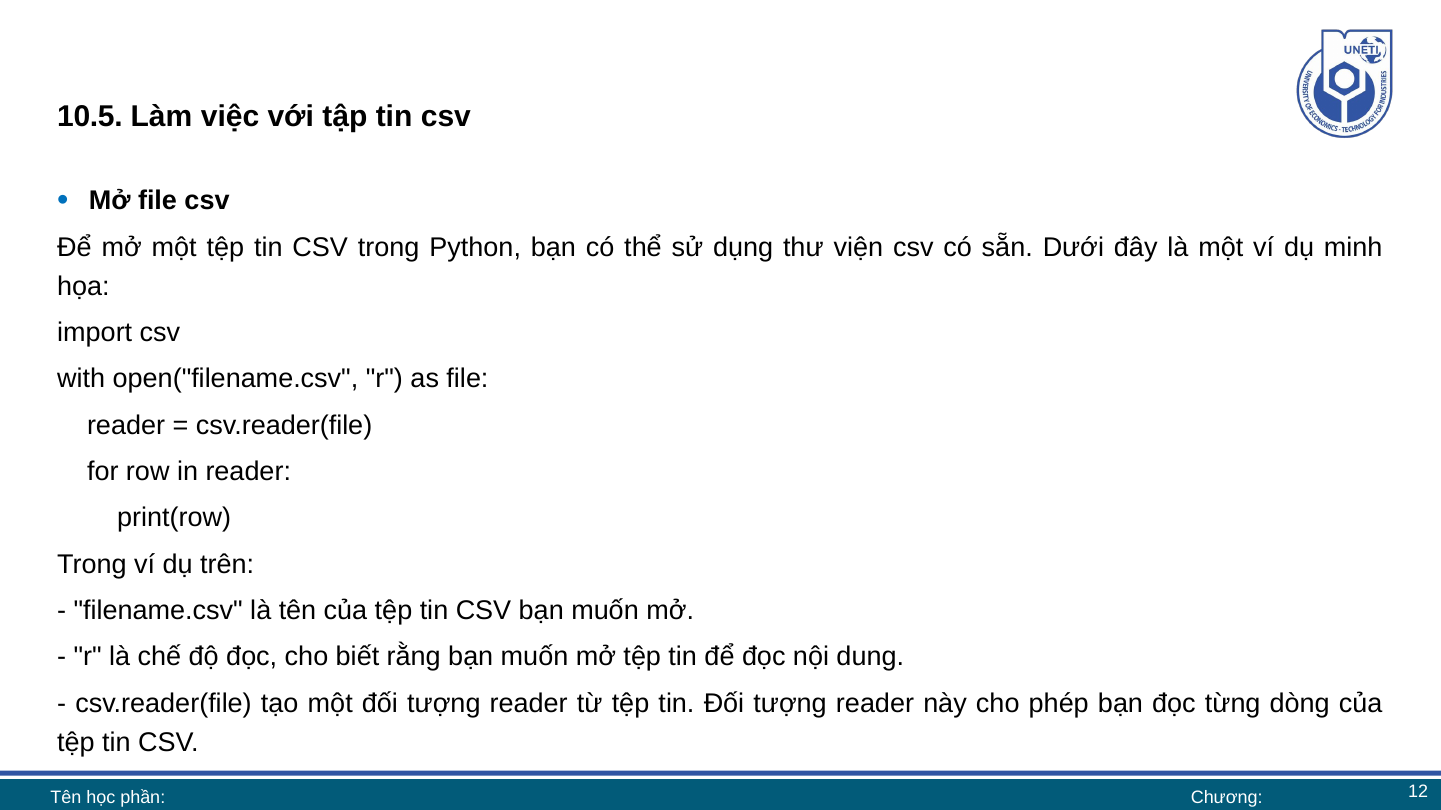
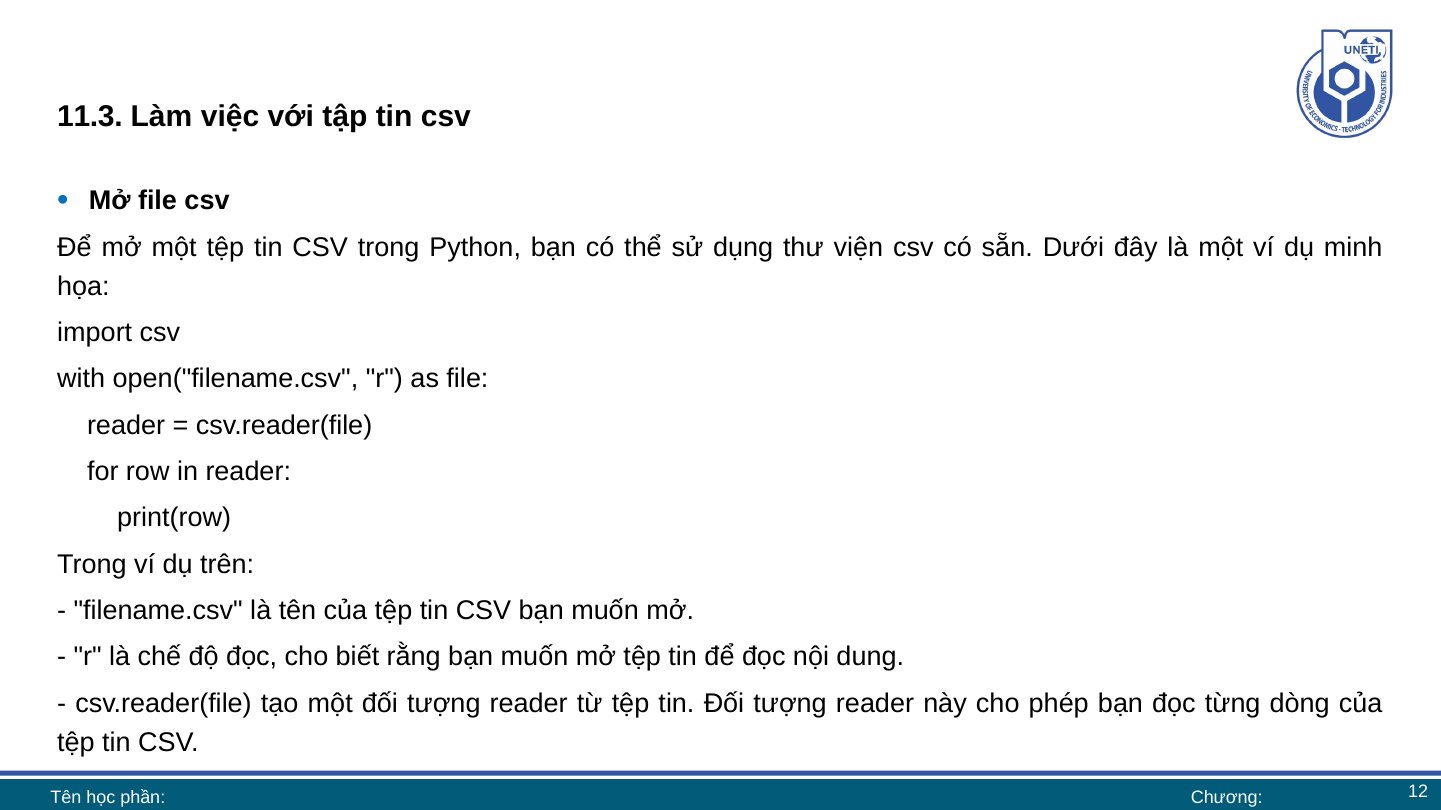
10.5: 10.5 -> 11.3 (90, 116)
